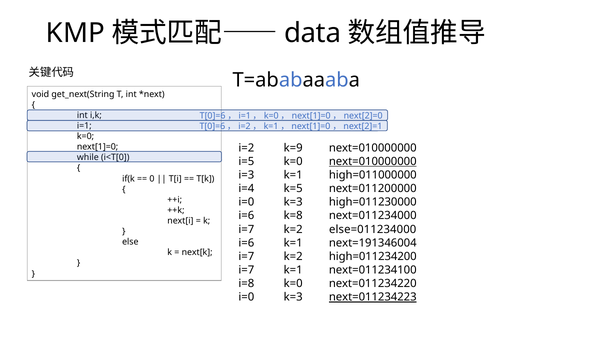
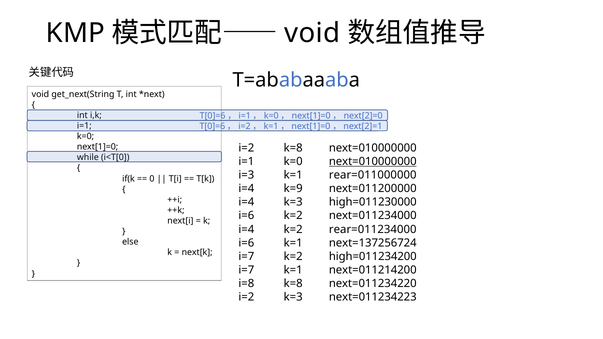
data: data -> void (312, 33)
i=2 k=9: k=9 -> k=8 (293, 148)
i=5: i=5 -> i=1 (246, 162)
high=011000000: high=011000000 -> rear=011000000 (373, 175)
k=5: k=5 -> k=9 (293, 189)
i=0: i=0 -> i=4 (246, 202)
i=6 k=8: k=8 -> k=2 (293, 216)
i=7: i=7 -> i=4 (246, 229)
else=011234000: else=011234000 -> rear=011234000 (373, 229)
next=191346004: next=191346004 -> next=137256724 (373, 243)
next=011234100: next=011234100 -> next=011214200 (373, 270)
i=8 k=0: k=0 -> k=8 (293, 284)
i=0: i=0 -> i=2 (246, 297)
next=011234223 underline: present -> none (373, 297)
